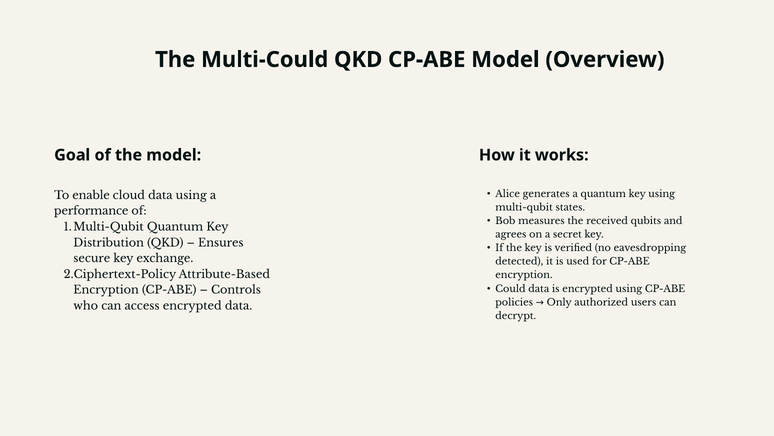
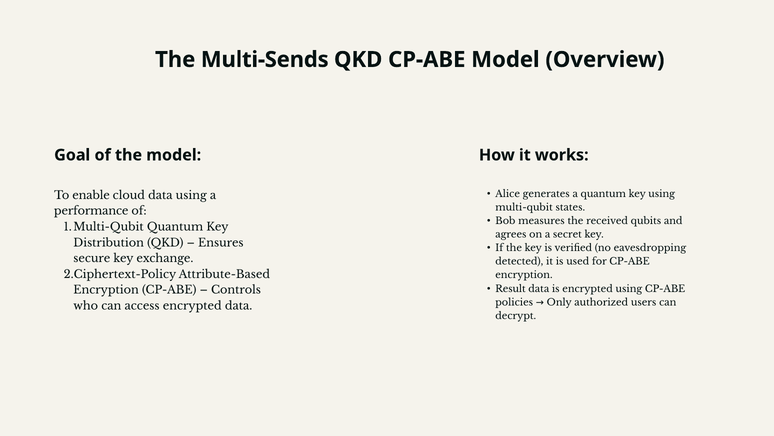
Multi-Could: Multi-Could -> Multi-Sends (265, 60)
Could: Could -> Result (510, 288)
